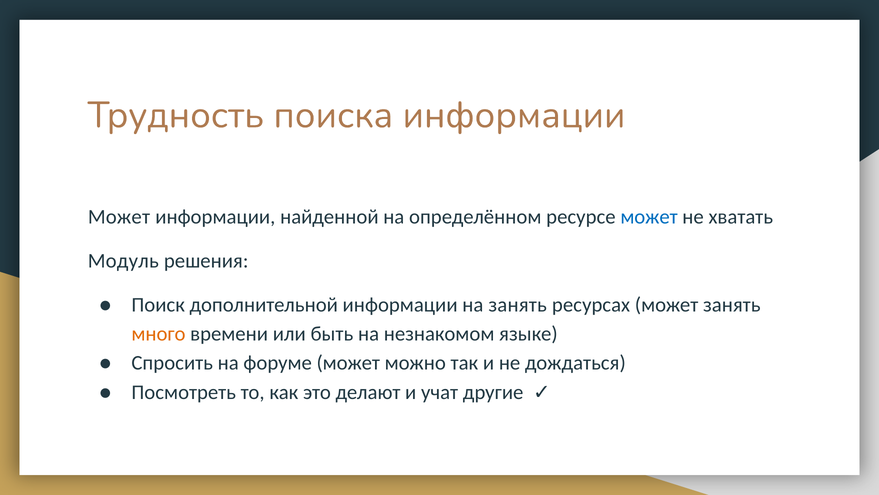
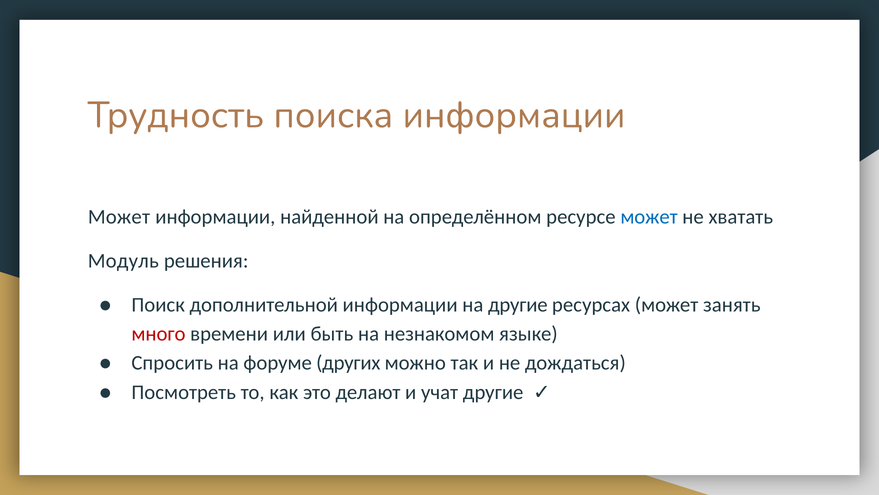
на занять: занять -> другие (518, 304)
много colour: orange -> red (158, 334)
форуме может: может -> других (348, 363)
